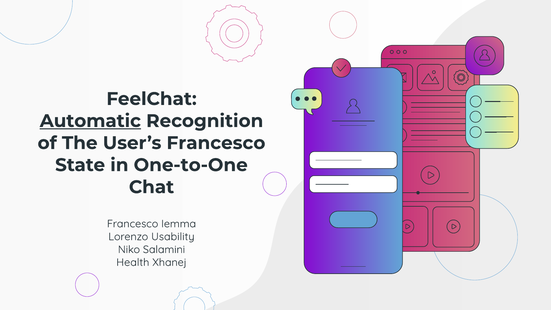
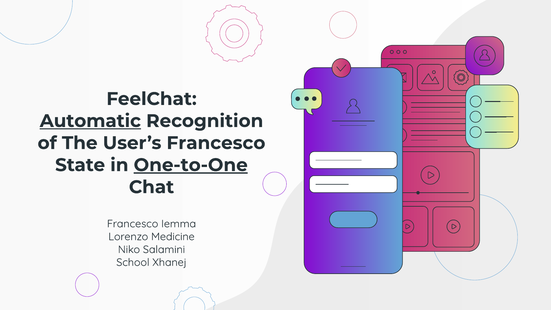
One-to-One underline: none -> present (191, 165)
Usability: Usability -> Medicine (173, 237)
Health: Health -> School (133, 262)
